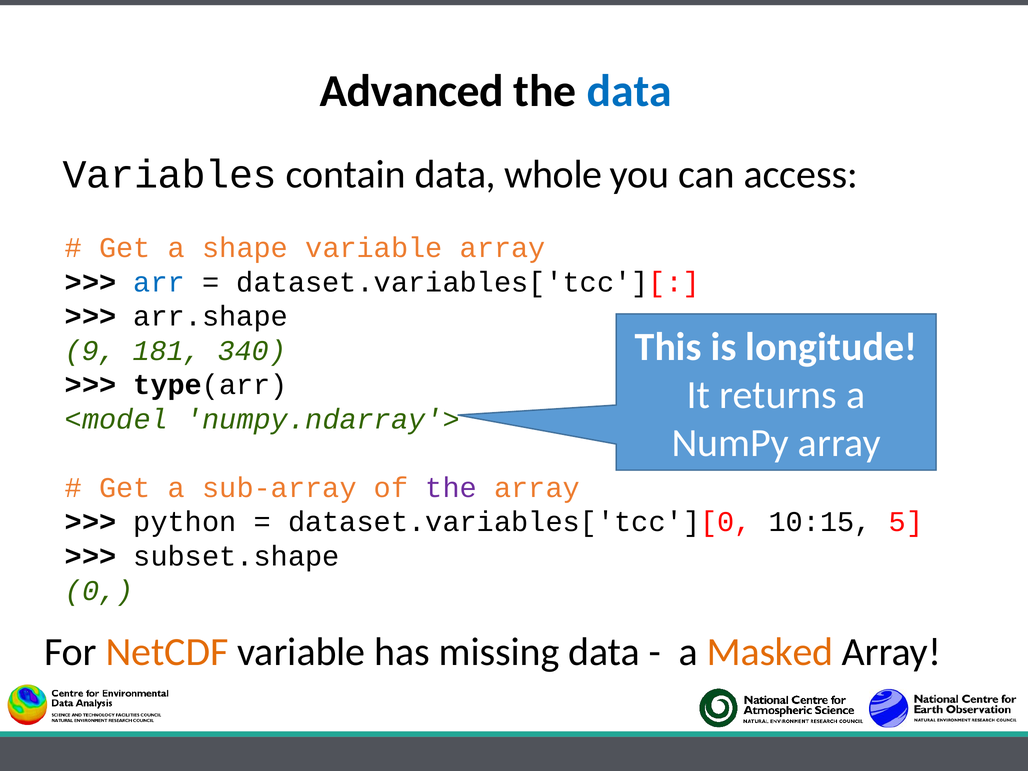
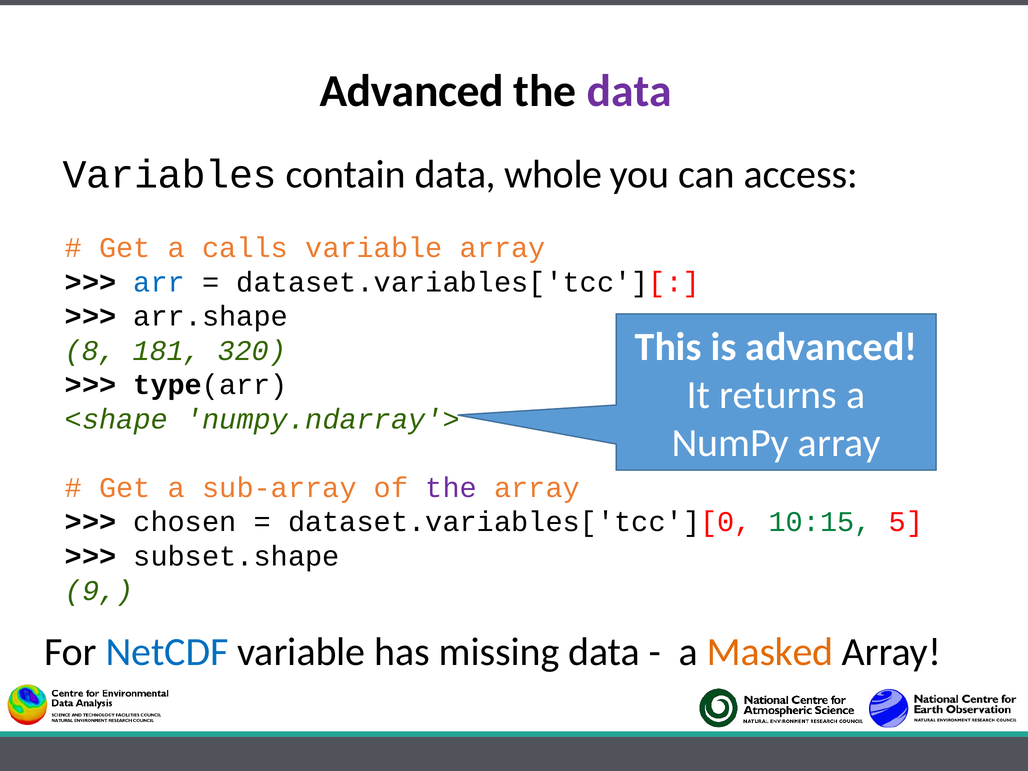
data colour: blue -> purple (629, 91)
shape: shape -> calls (245, 248)
is longitude: longitude -> advanced (831, 347)
9: 9 -> 8 (90, 351)
340: 340 -> 320 (252, 351)
<model: <model -> <shape (116, 419)
python: python -> chosen (185, 522)
10:15 colour: black -> green (820, 522)
0: 0 -> 9 (99, 591)
NetCDF colour: orange -> blue (167, 652)
